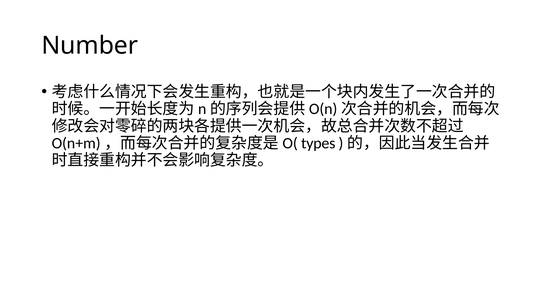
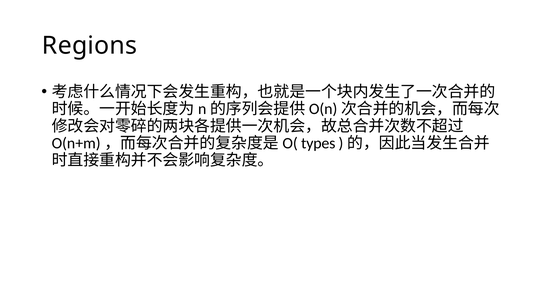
Number: Number -> Regions (90, 46)
